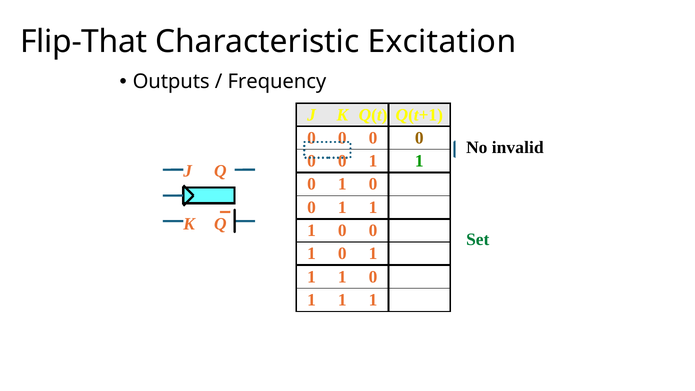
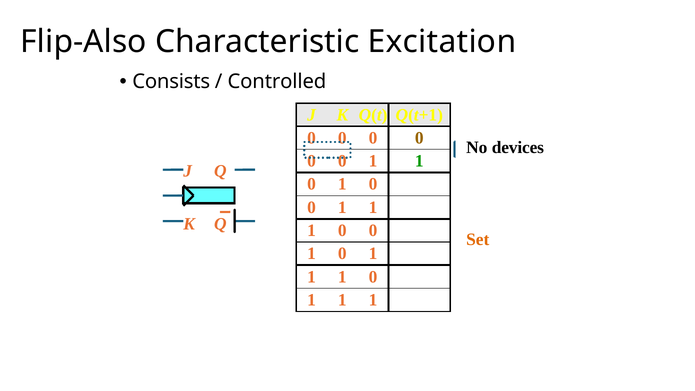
Flip-That: Flip-That -> Flip-Also (84, 42)
Outputs: Outputs -> Consists (171, 82)
Frequency: Frequency -> Controlled (277, 82)
invalid: invalid -> devices (518, 148)
Set colour: green -> orange (478, 239)
